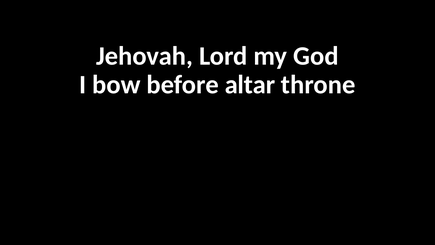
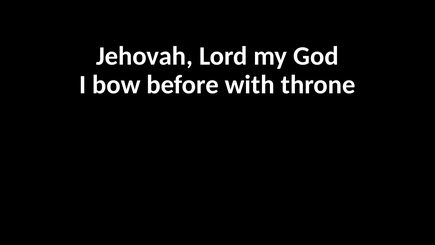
altar: altar -> with (250, 85)
